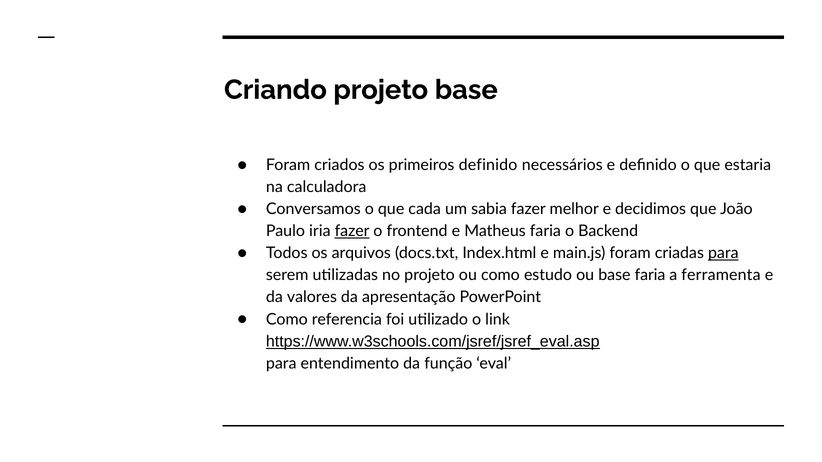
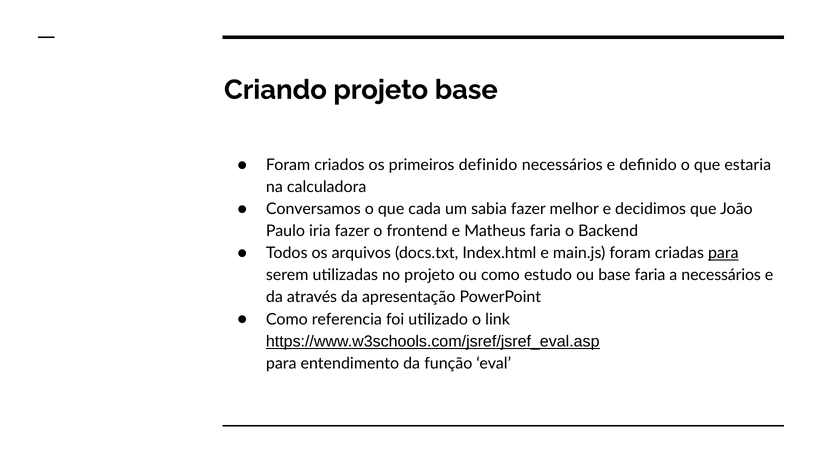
fazer underline: present -> none (352, 231)
a ferramenta: ferramenta -> necessários (721, 275)
valores: valores -> através (312, 297)
